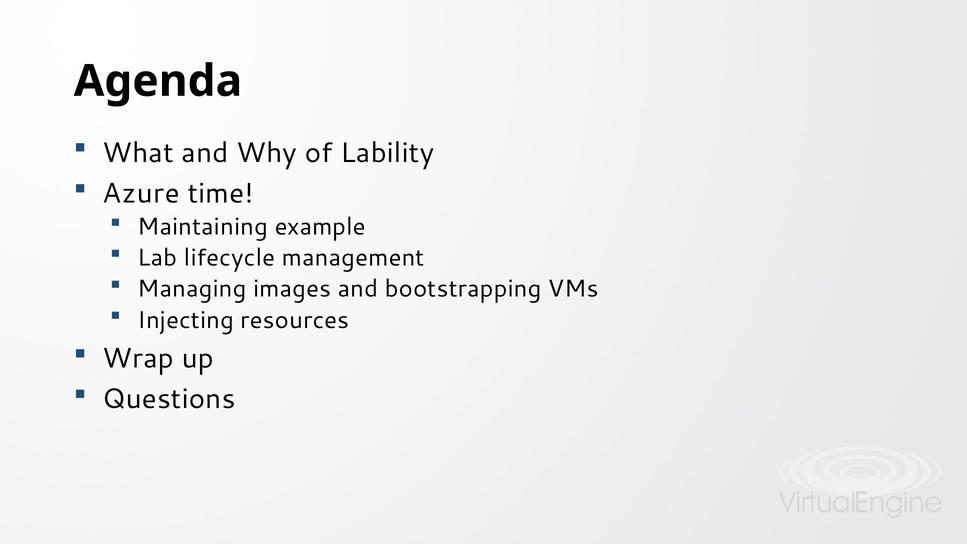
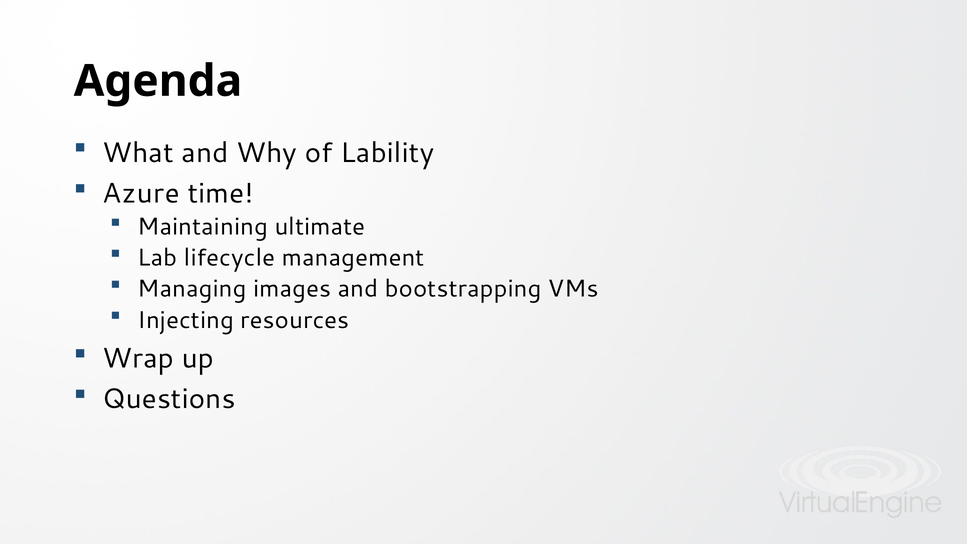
example: example -> ultimate (320, 227)
